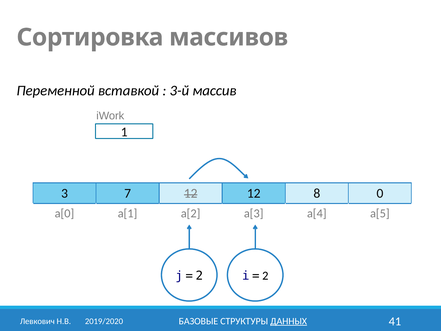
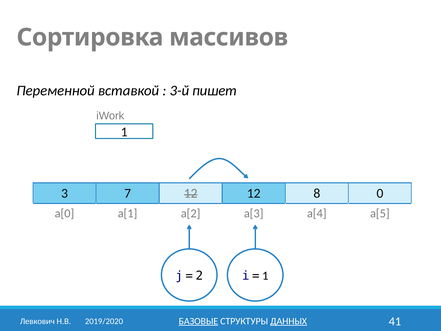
массив: массив -> пишет (215, 91)
2: 2 -> 1 (265, 276)
БАЗОВЫЕ underline: none -> present (198, 321)
